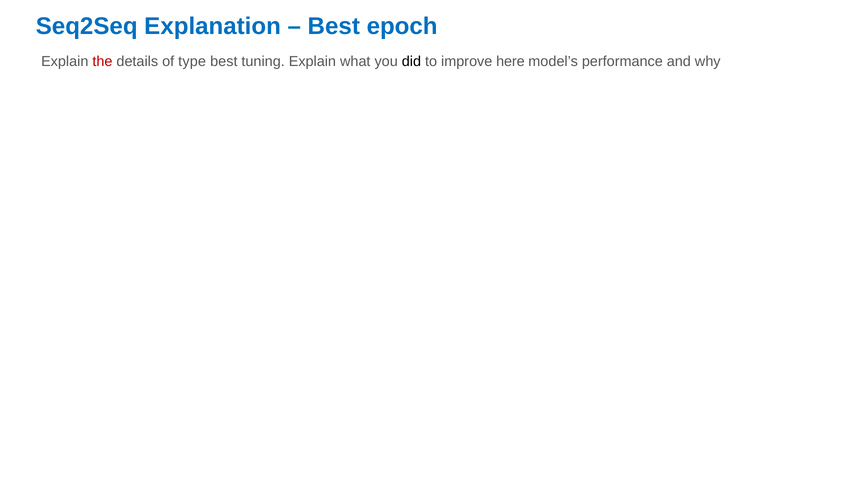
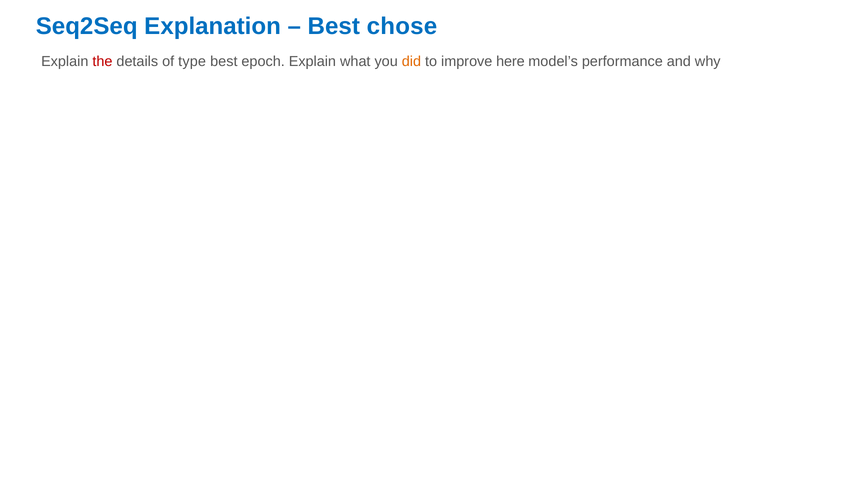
epoch: epoch -> chose (402, 26)
tuning: tuning -> epoch (263, 62)
did colour: black -> orange (411, 62)
